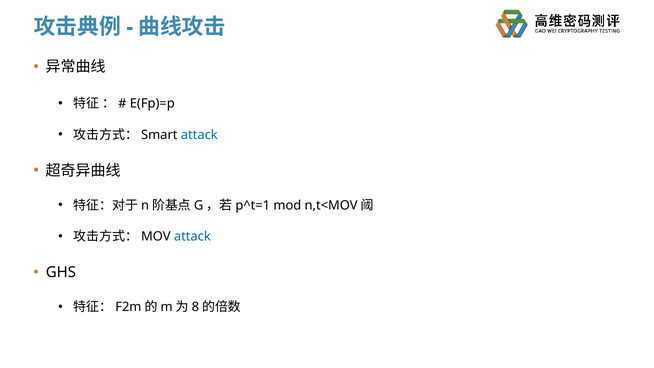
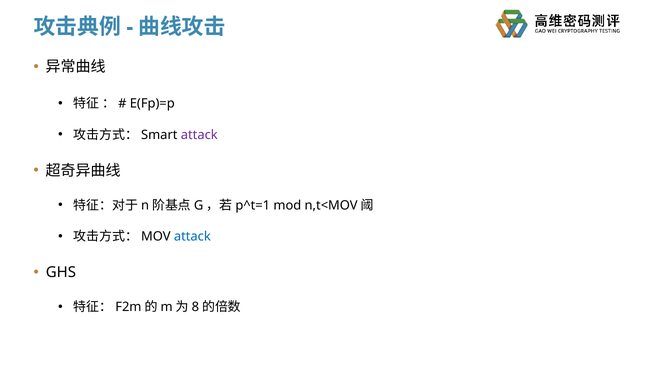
attack colour: blue -> purple (199, 135)
